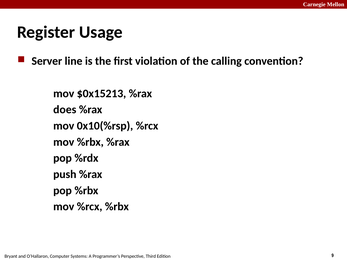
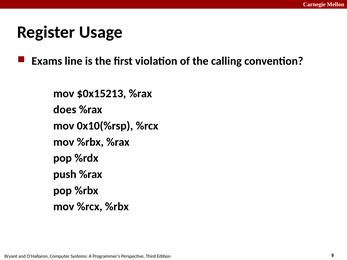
Server: Server -> Exams (47, 61)
